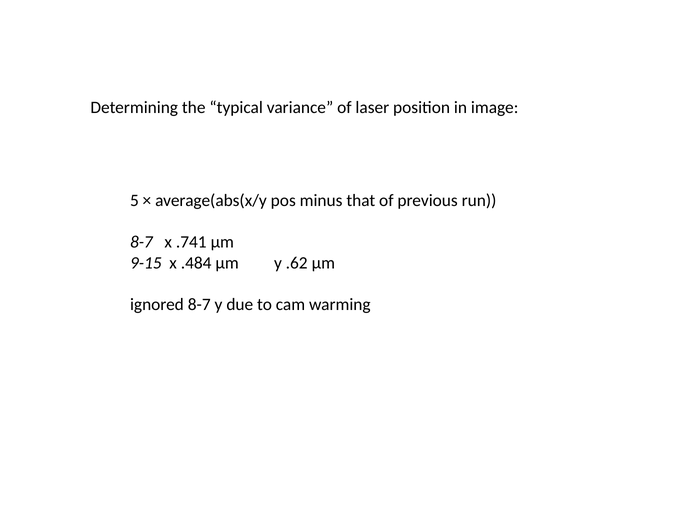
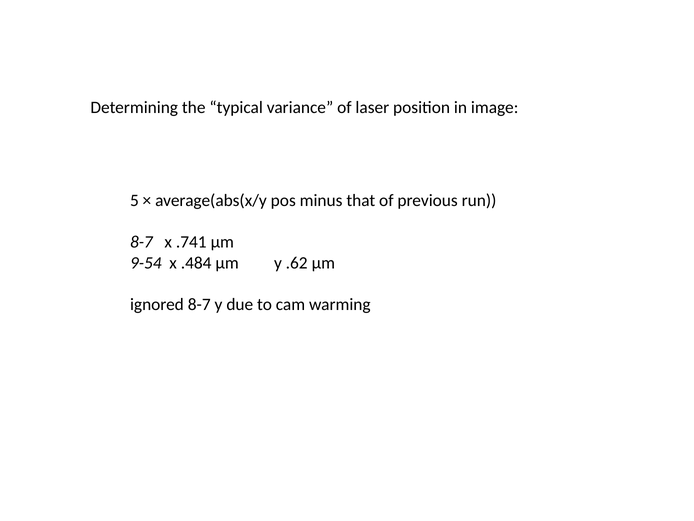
9-15: 9-15 -> 9-54 (146, 263)
